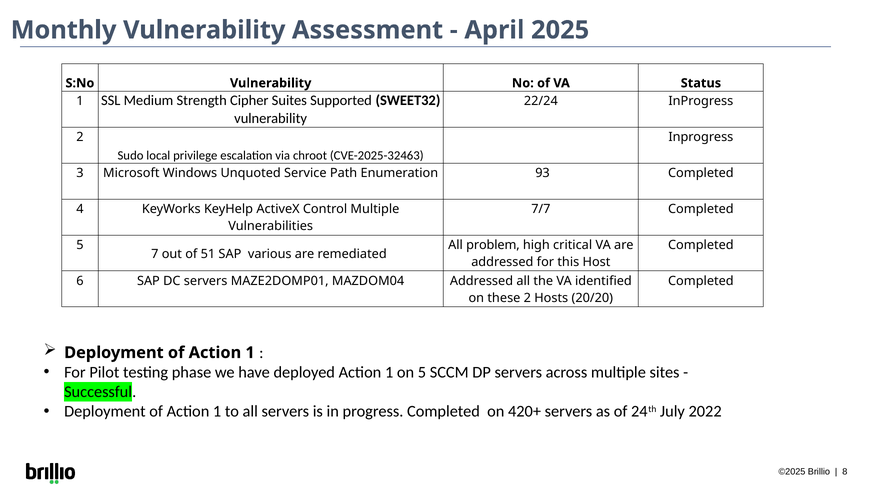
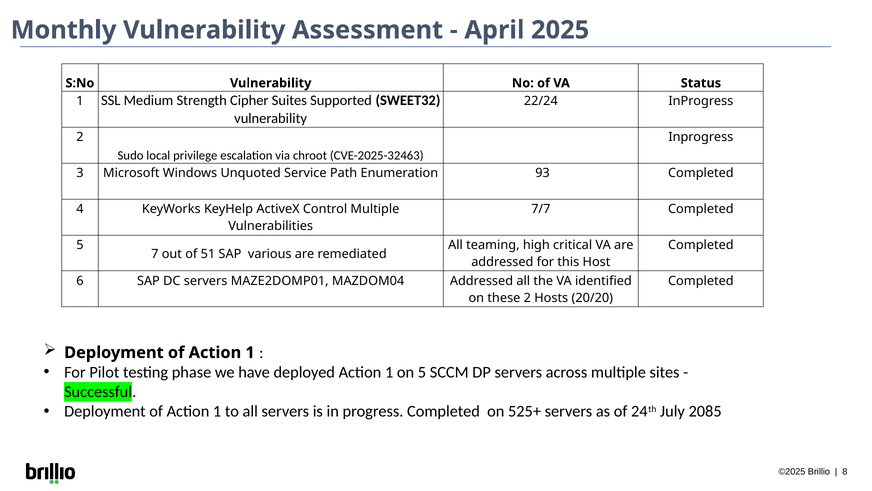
problem: problem -> teaming (493, 245)
420+: 420+ -> 525+ (525, 411)
2022: 2022 -> 2085 (705, 411)
